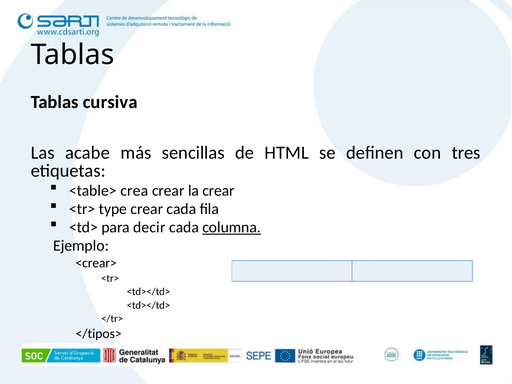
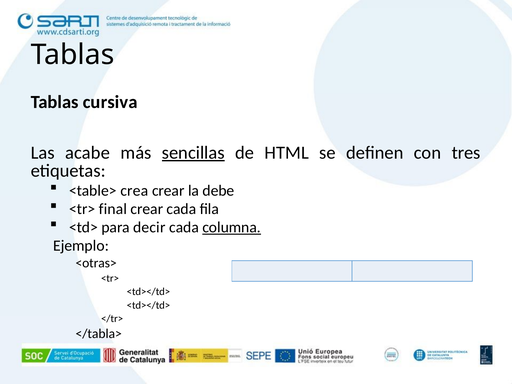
sencillas underline: none -> present (193, 153)
la crear: crear -> debe (219, 191)
type: type -> final (113, 209)
<crear>: <crear> -> <otras> (96, 263)
</tipos>: </tipos> -> </tabla> (99, 334)
